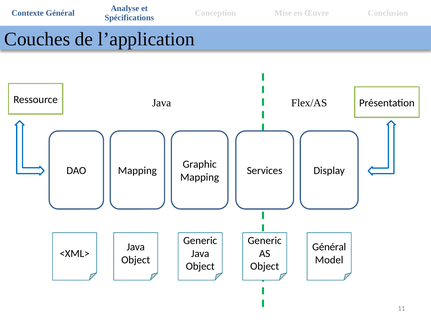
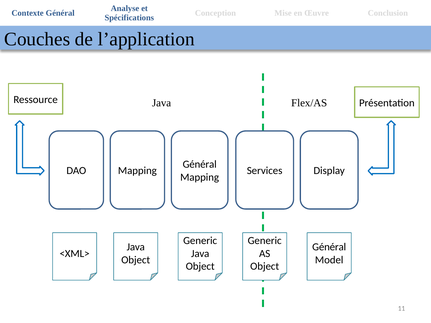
Graphic: Graphic -> Général (200, 164)
